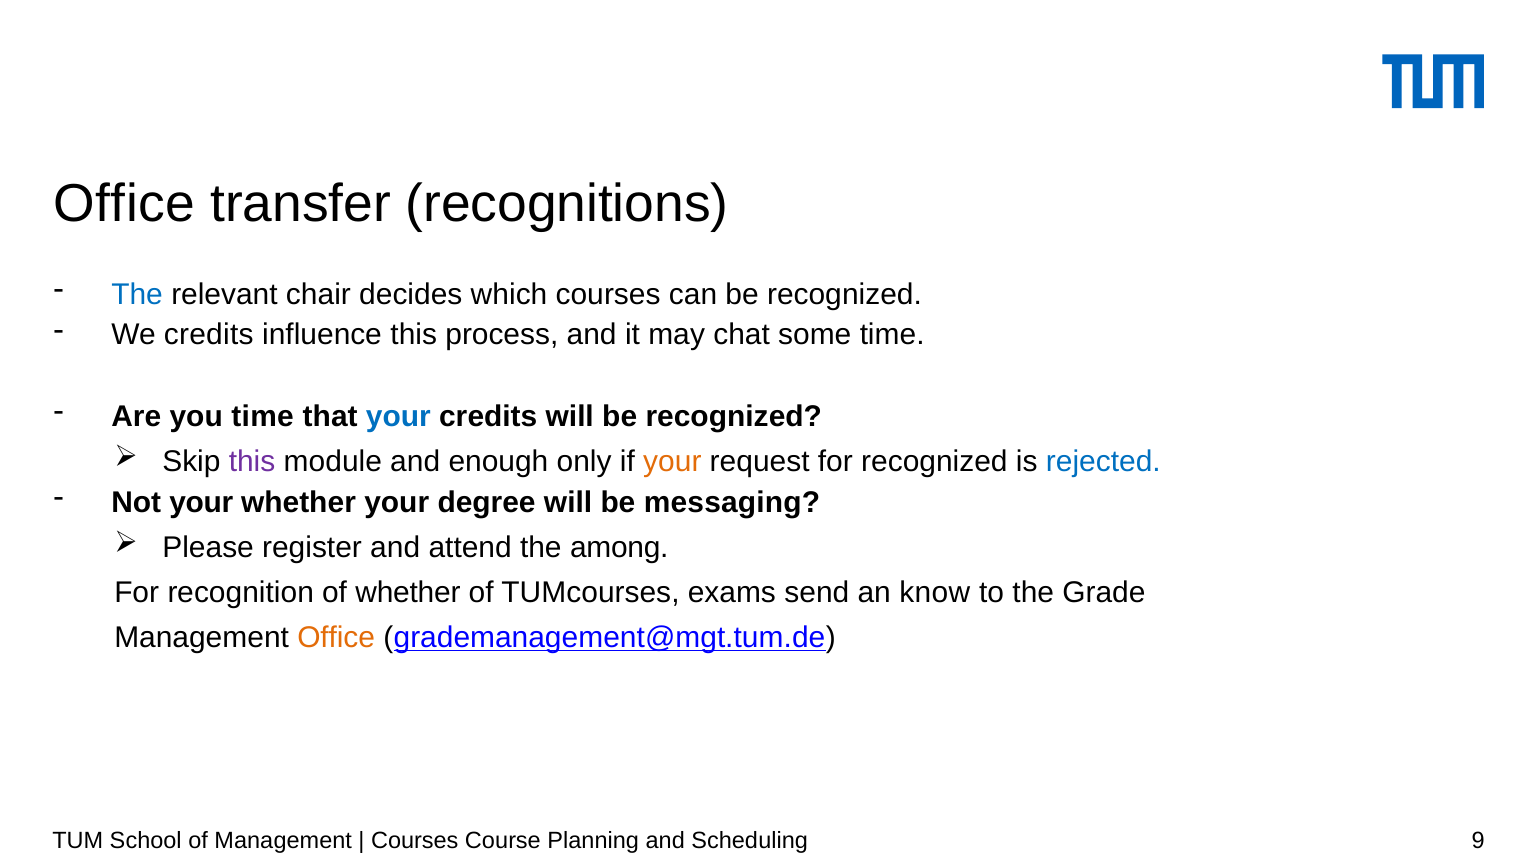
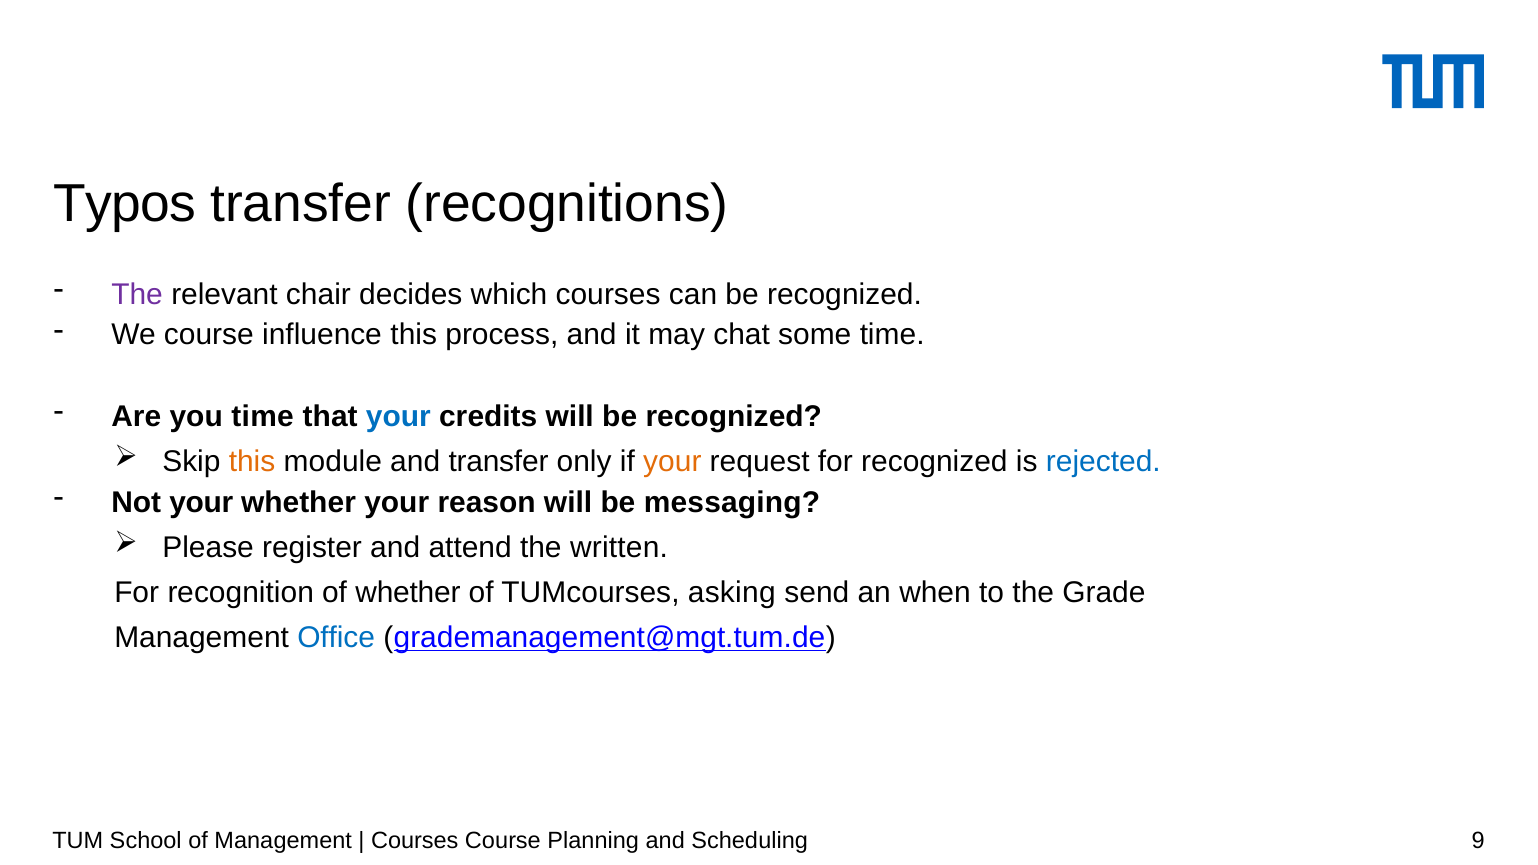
Office: Office -> Typos (125, 204)
The colour: blue -> purple (137, 294)
We credits: credits -> course (209, 335)
this colour: purple -> orange (252, 462)
and enough: enough -> transfer (498, 462)
degree: degree -> reason (487, 503)
among: among -> written (619, 548)
exams: exams -> asking (732, 593)
know: know -> when (935, 593)
Office colour: orange -> blue (336, 637)
